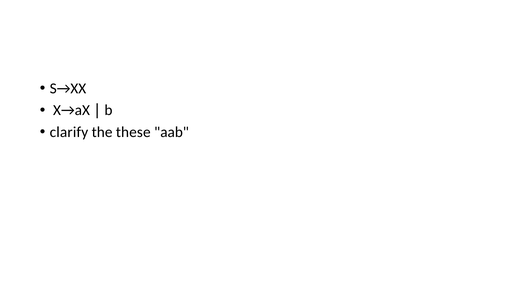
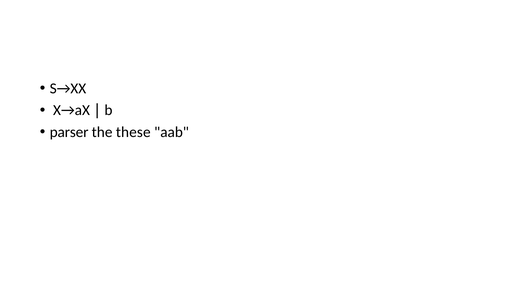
clarify: clarify -> parser (69, 132)
